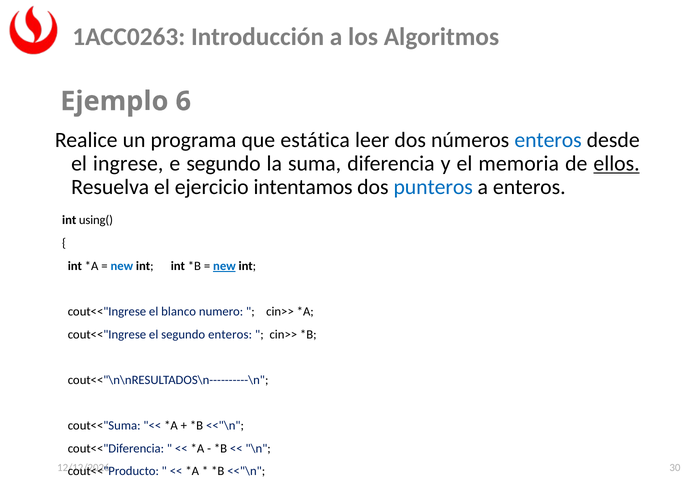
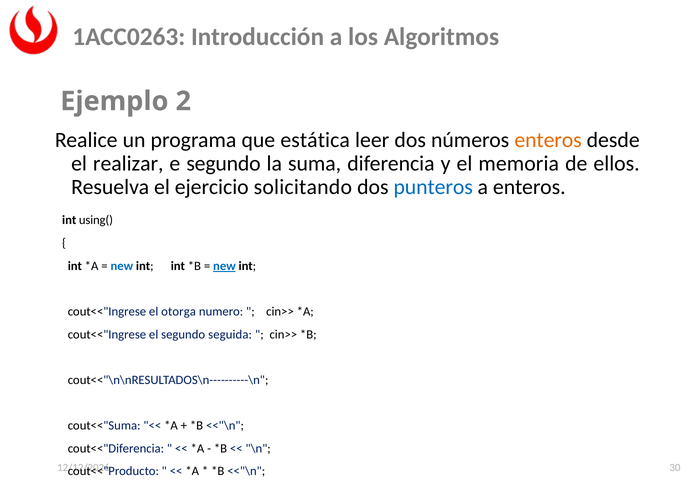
6: 6 -> 2 (183, 101)
enteros colour: blue -> orange (548, 140)
ingrese: ingrese -> realizar (128, 164)
ellos underline: present -> none (617, 164)
intentamos: intentamos -> solicitando (303, 187)
blanco: blanco -> otorga (179, 311)
segundo enteros: enteros -> seguida (230, 334)
